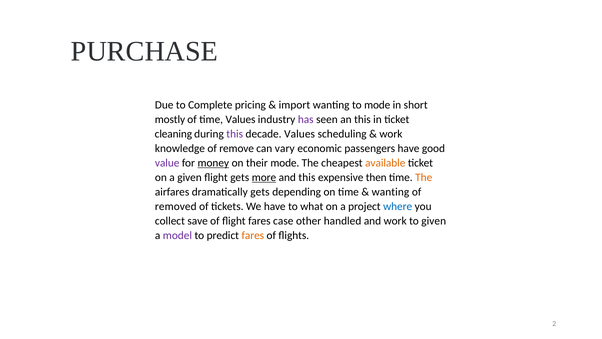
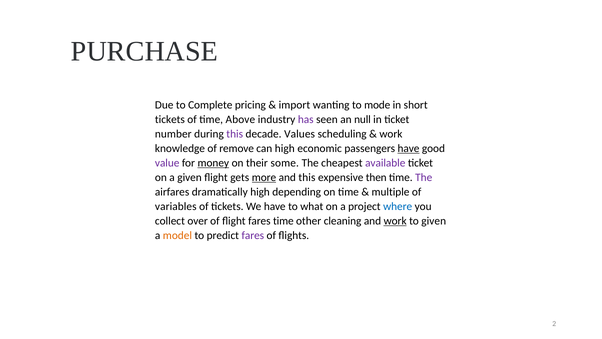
mostly: mostly -> tickets (170, 119)
time Values: Values -> Above (240, 119)
an this: this -> null (362, 119)
cleaning: cleaning -> number (173, 134)
can vary: vary -> high (285, 148)
have underline: none -> present (409, 148)
their mode: mode -> some (285, 163)
available colour: orange -> purple (385, 163)
The colour: orange -> purple (424, 177)
dramatically gets: gets -> high (260, 192)
wanting: wanting -> multiple (391, 192)
removed: removed -> variables (176, 206)
save: save -> over (198, 221)
fares case: case -> time (283, 221)
handled: handled -> cleaning (343, 221)
work underline: none -> present (395, 221)
model colour: purple -> orange (177, 235)
fares colour: orange -> purple (253, 235)
